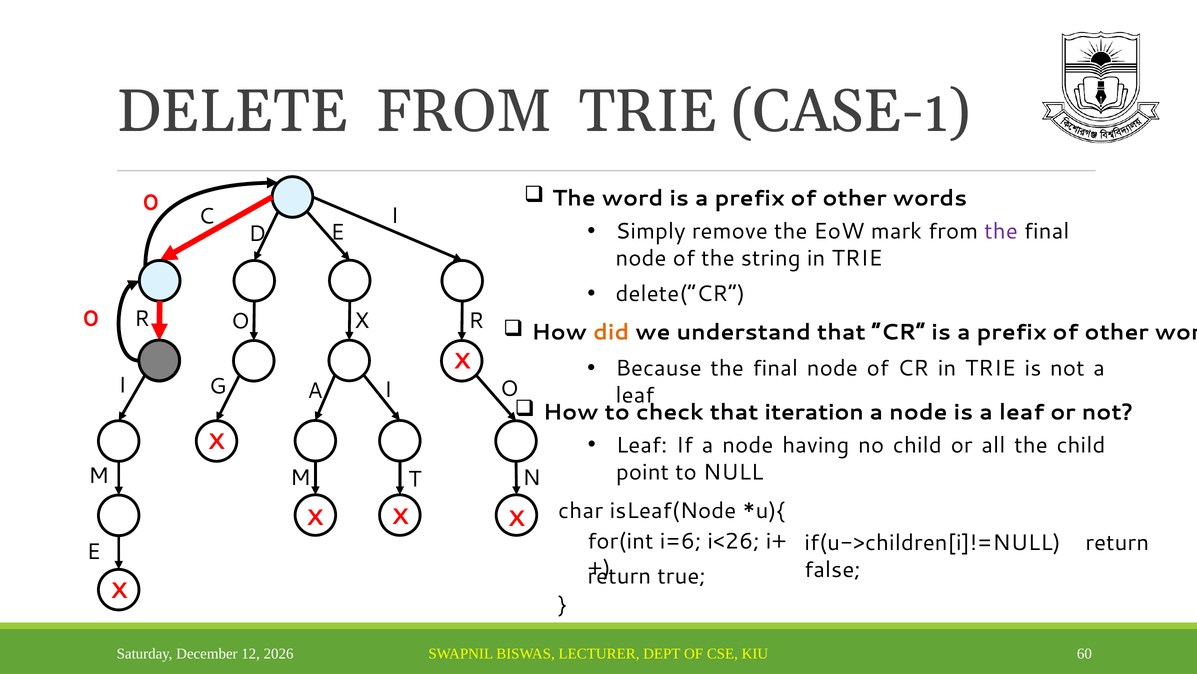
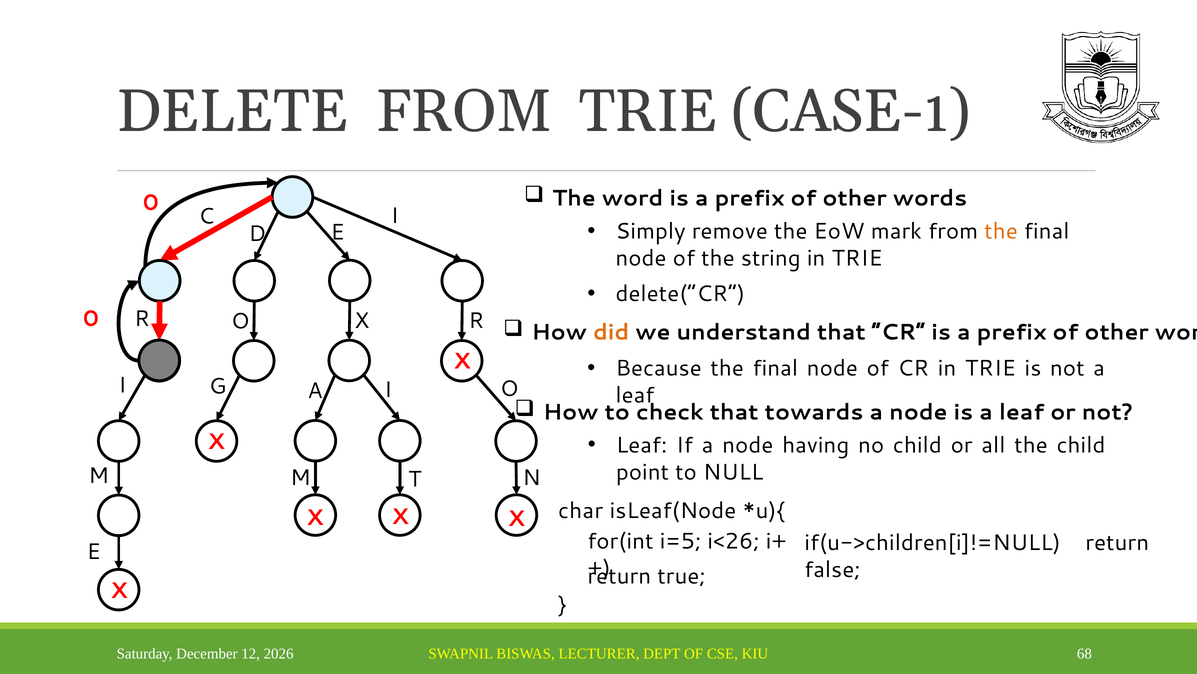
the colour: purple -> orange (1001, 231)
iteration: iteration -> towards (814, 412)
i=6: i=6 -> i=5 (680, 541)
60: 60 -> 68 (1084, 653)
